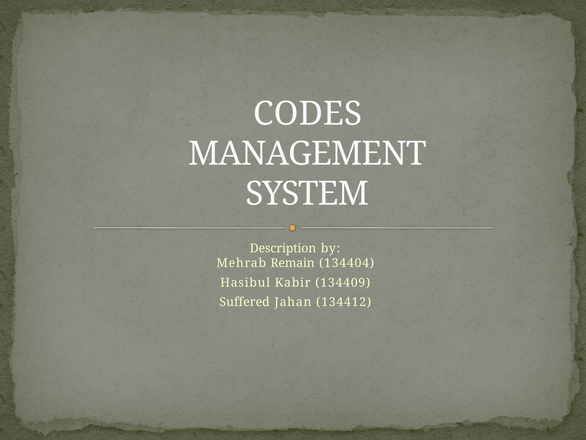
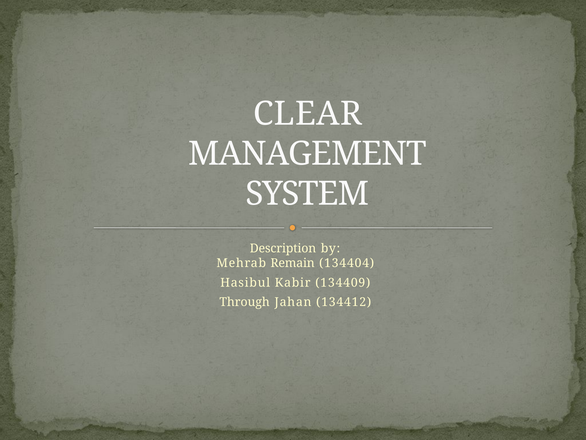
CODES: CODES -> CLEAR (308, 114)
Suffered: Suffered -> Through (245, 302)
